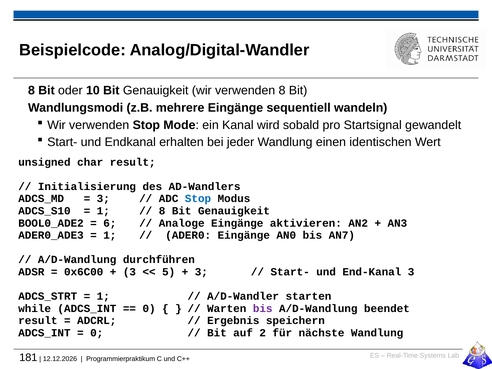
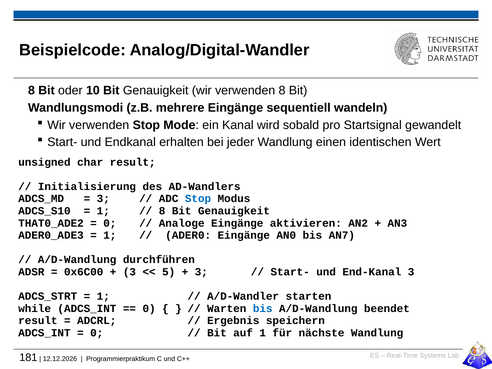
BOOL0_ADE2: BOOL0_ADE2 -> THAT0_ADE2 (51, 223)
6: 6 -> 0 (110, 223)
bis colour: purple -> blue (263, 309)
auf 2: 2 -> 1 (263, 333)
